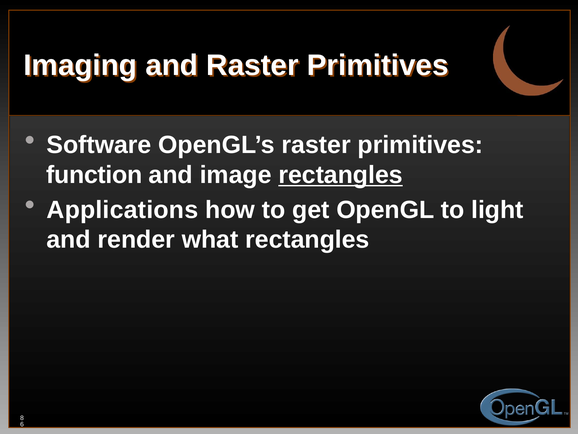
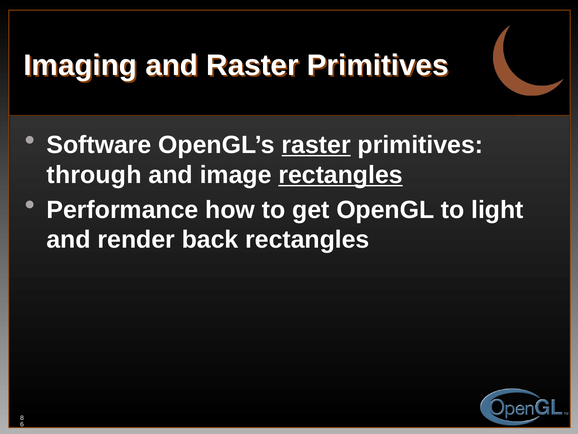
raster underline: none -> present (316, 145)
function: function -> through (94, 175)
Applications: Applications -> Performance (122, 210)
what: what -> back (210, 239)
